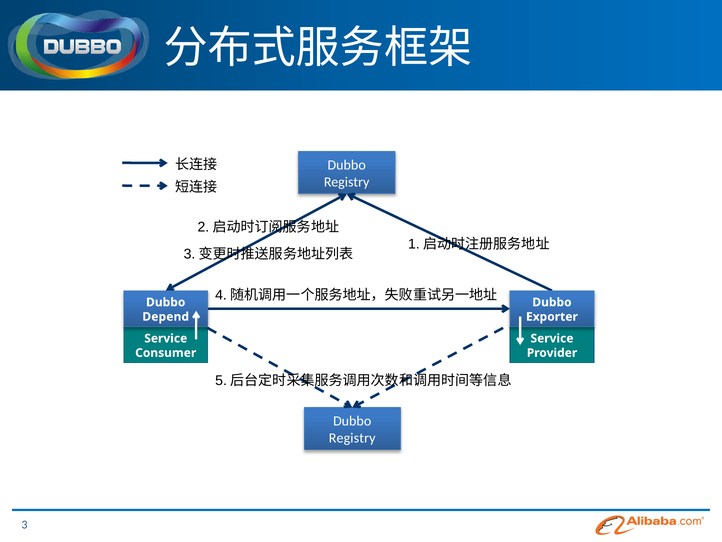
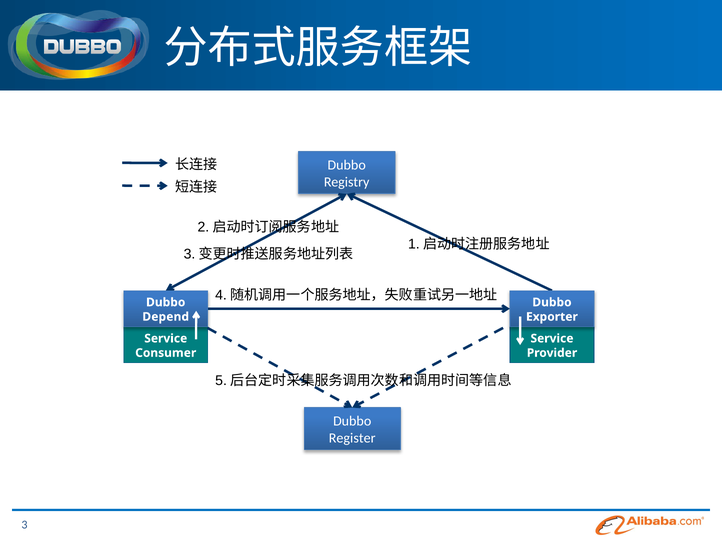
Registry: Registry -> Register (352, 438)
